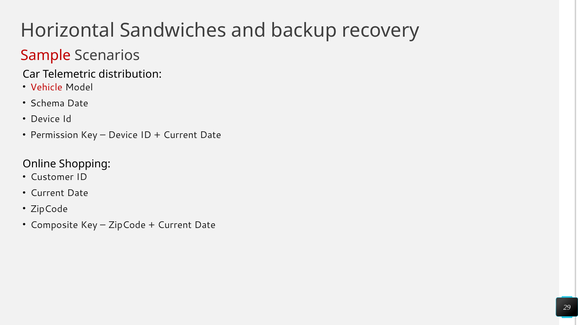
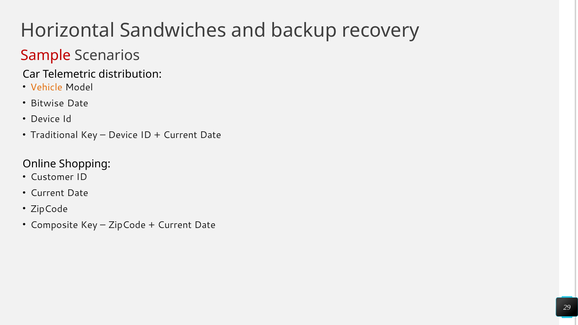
Vehicle colour: red -> orange (46, 87)
Schema: Schema -> Bitwise (47, 103)
Permission: Permission -> Traditional (54, 135)
